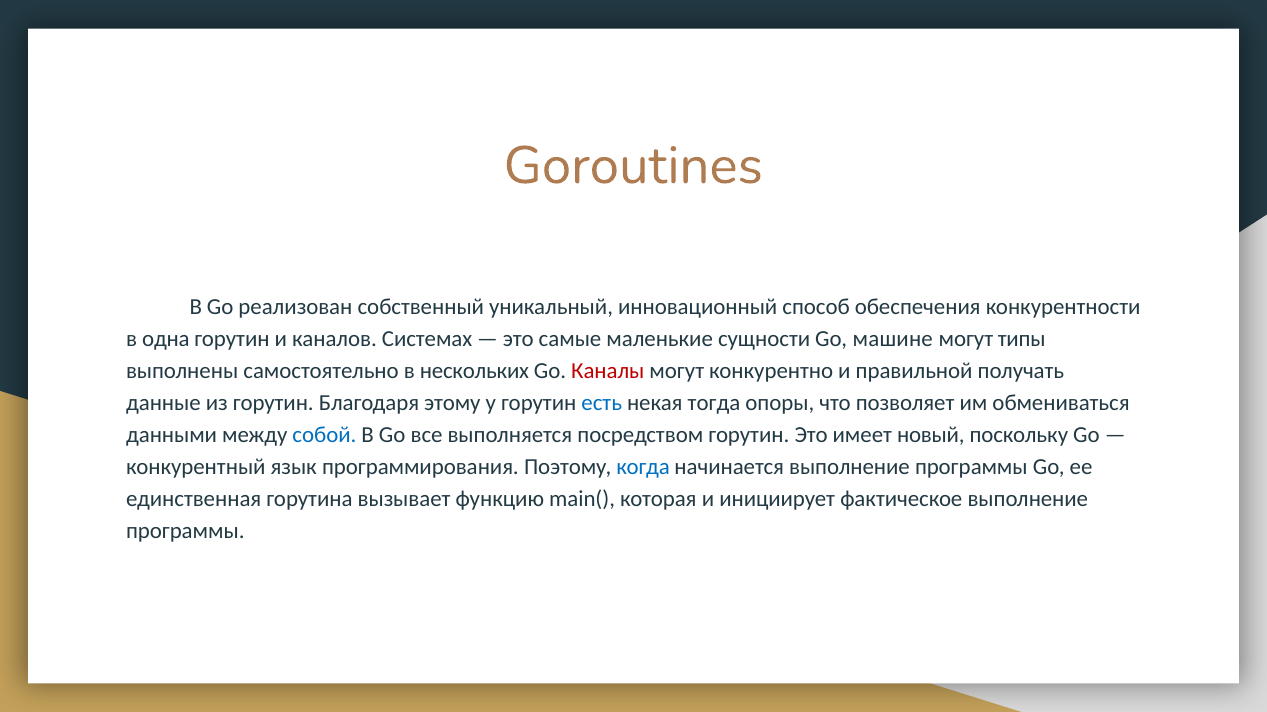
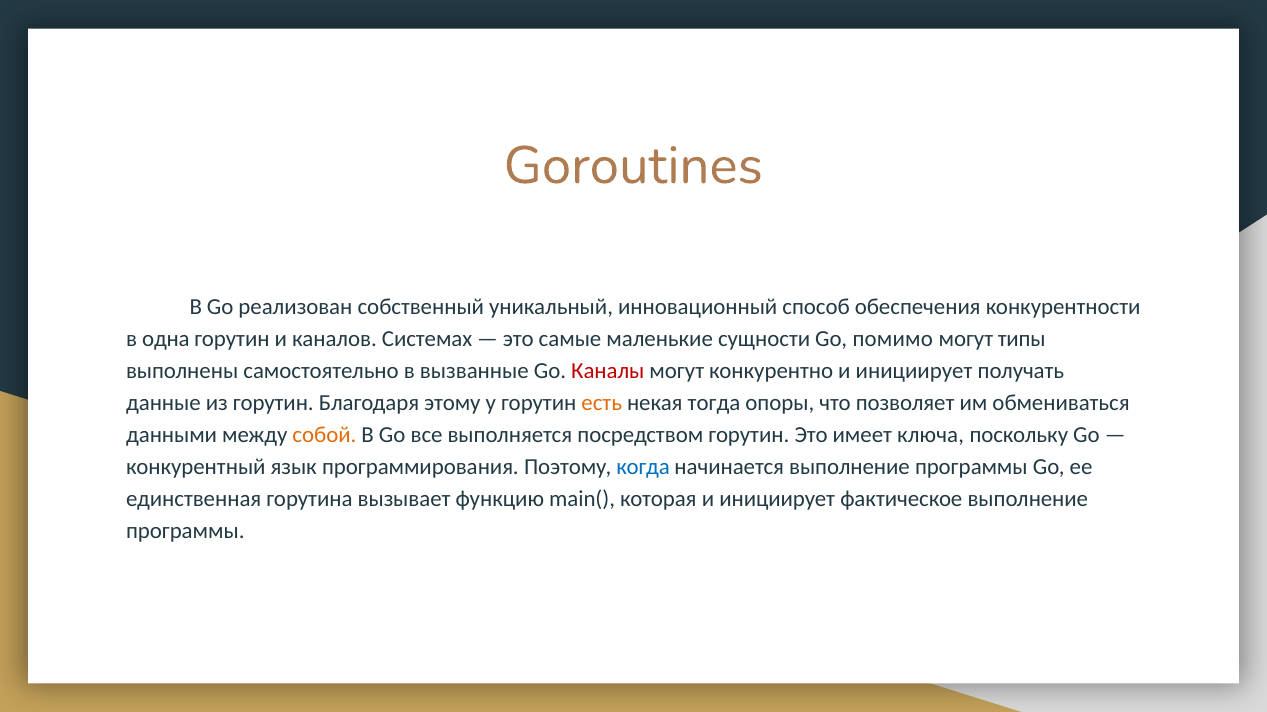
машине: машине -> помимо (893, 339)
нескольких: нескольких -> вызванные (474, 371)
конкурентно и правильной: правильной -> инициирует (914, 371)
есть colour: blue -> orange (602, 403)
собой colour: blue -> orange (324, 435)
новый: новый -> ключа (931, 435)
